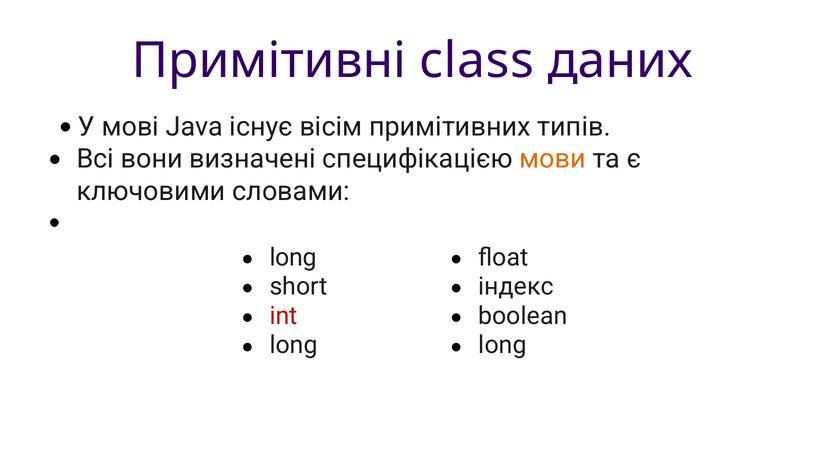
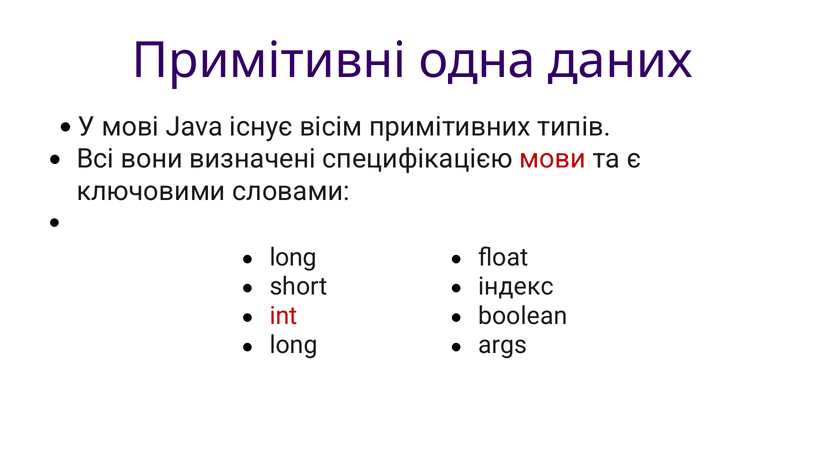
class: class -> одна (477, 61)
мови colour: orange -> red (553, 159)
long: long -> args (503, 345)
